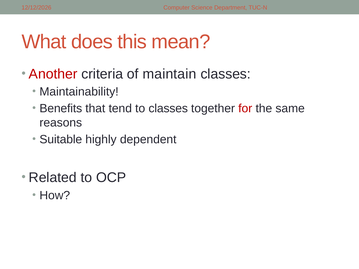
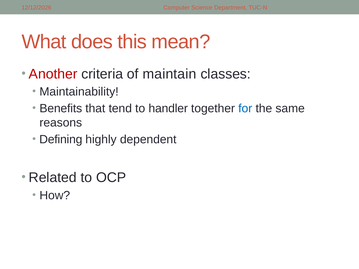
to classes: classes -> handler (168, 109)
for colour: red -> blue (245, 109)
Suitable: Suitable -> Defining (61, 140)
